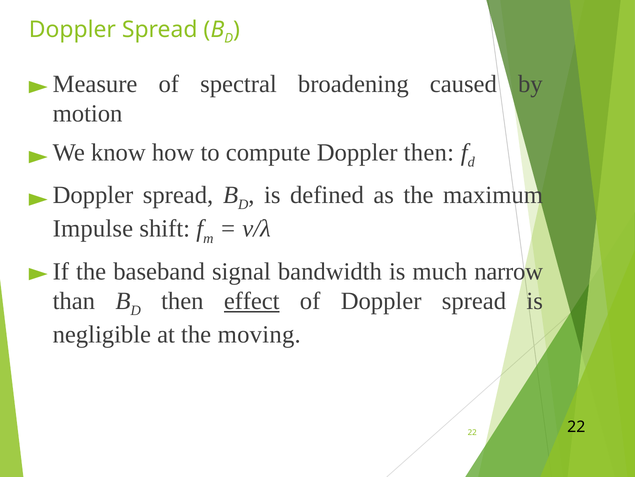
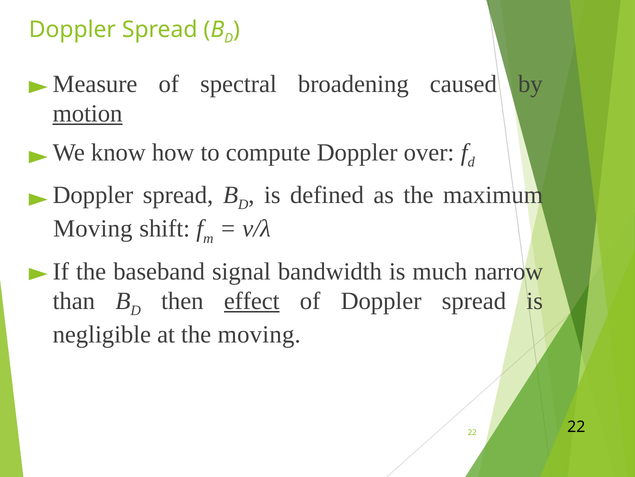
motion underline: none -> present (88, 114)
Doppler then: then -> over (429, 152)
Impulse: Impulse -> Moving (93, 228)
